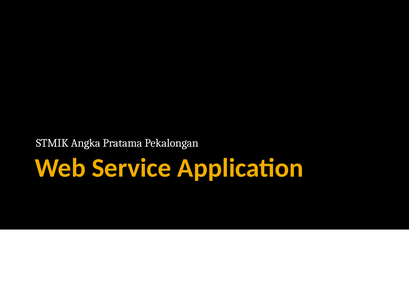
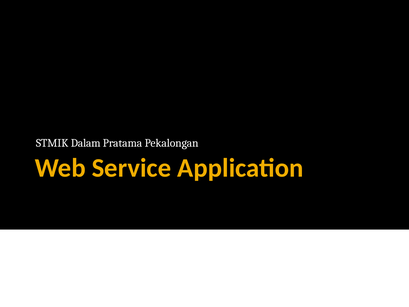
Angka: Angka -> Dalam (86, 143)
